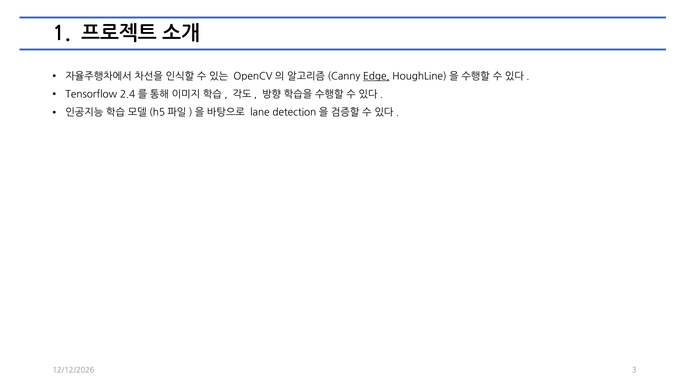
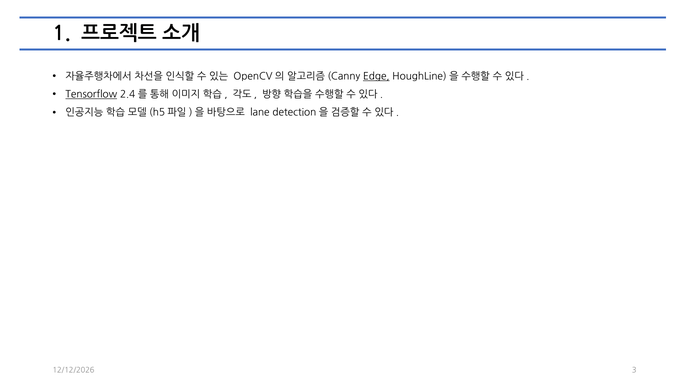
Tensorflow underline: none -> present (91, 94)
